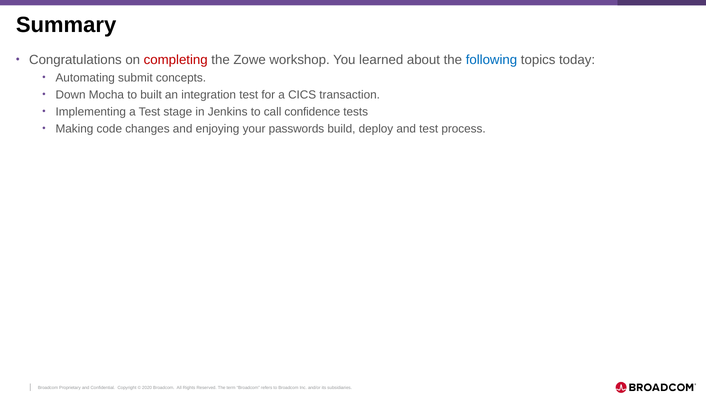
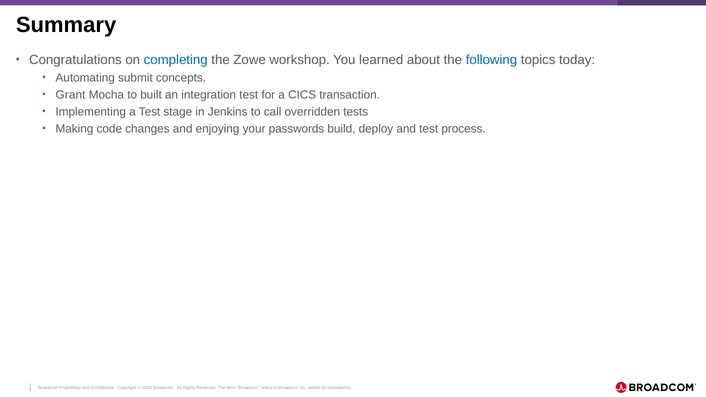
completing colour: red -> blue (176, 60)
Down: Down -> Grant (71, 95)
confidence: confidence -> overridden (312, 112)
